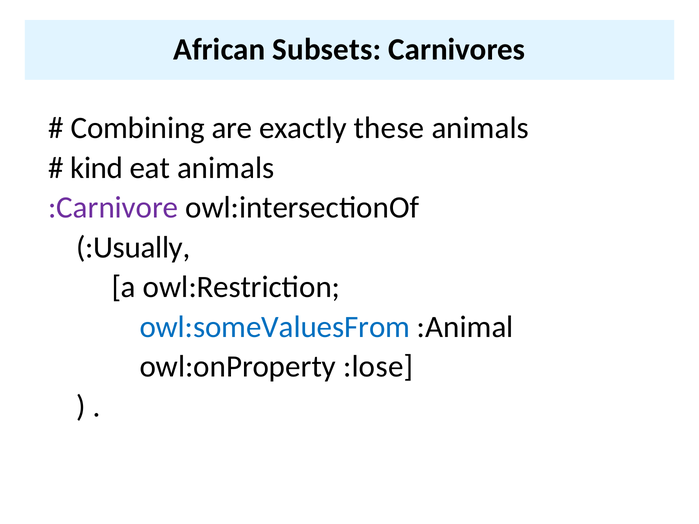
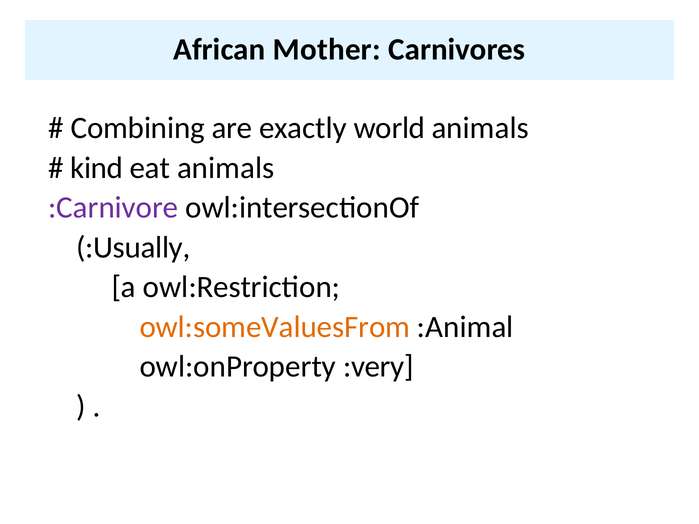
Subsets: Subsets -> Mother (327, 50)
these: these -> world (389, 128)
owl:someValuesFrom colour: blue -> orange (275, 327)
:lose: :lose -> :very (378, 367)
